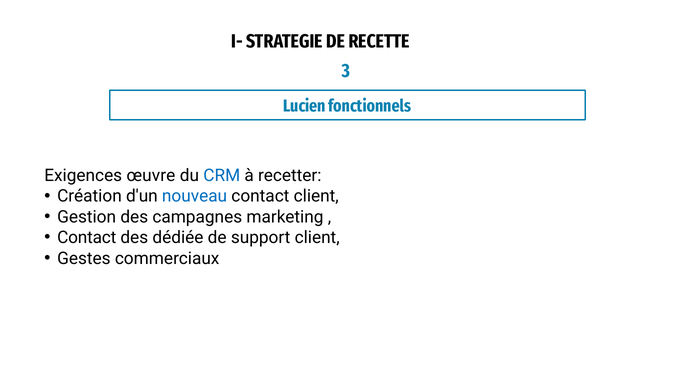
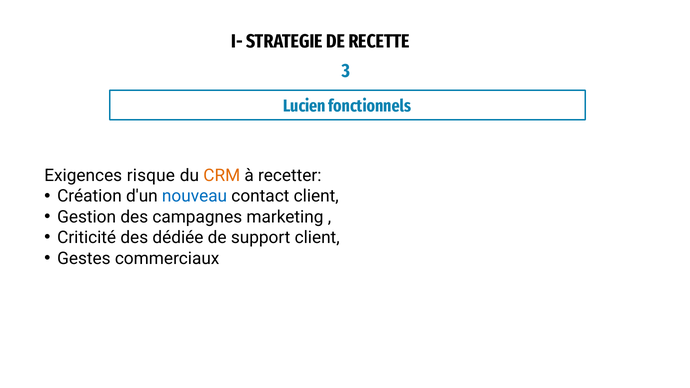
œuvre: œuvre -> risque (151, 176)
CRM colour: blue -> orange (222, 176)
Contact: Contact -> Criticité (87, 238)
